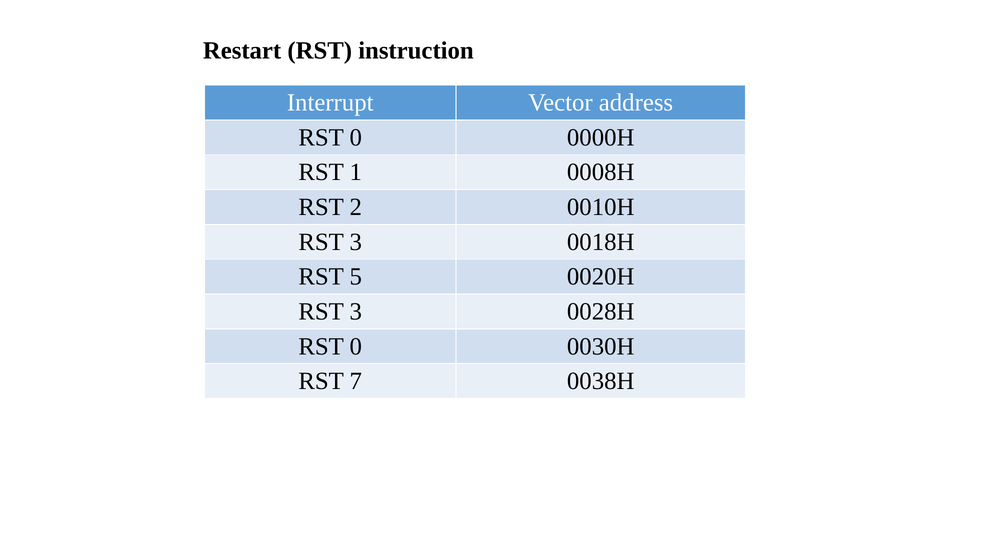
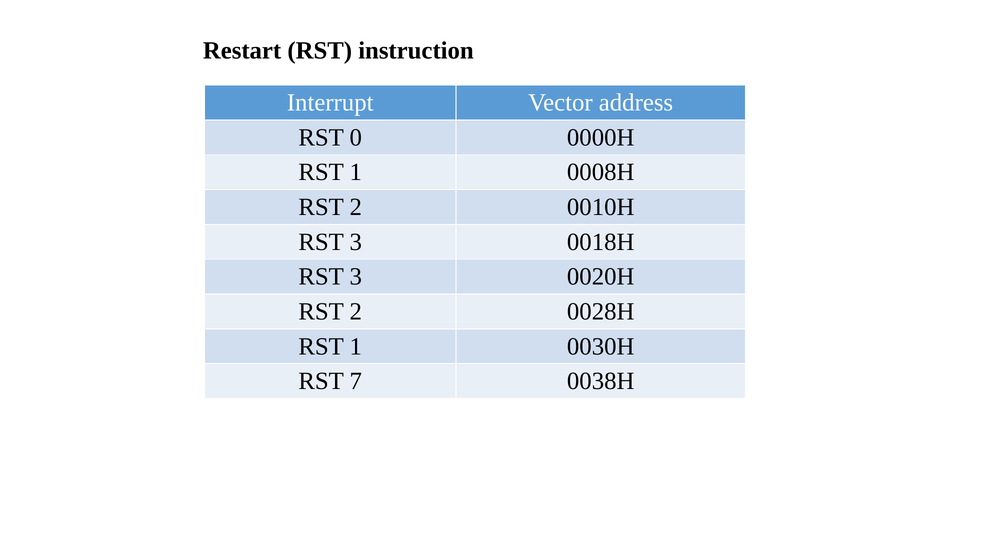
5: 5 -> 3 (356, 277)
3: 3 -> 2 (356, 312)
0: 0 -> 1 (356, 347)
